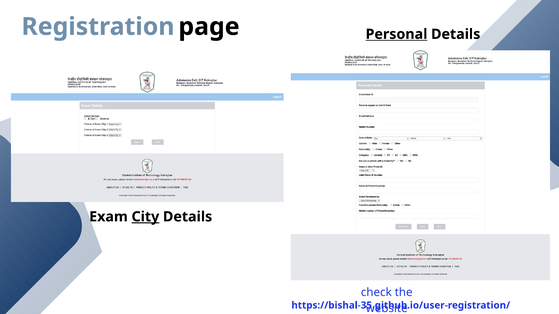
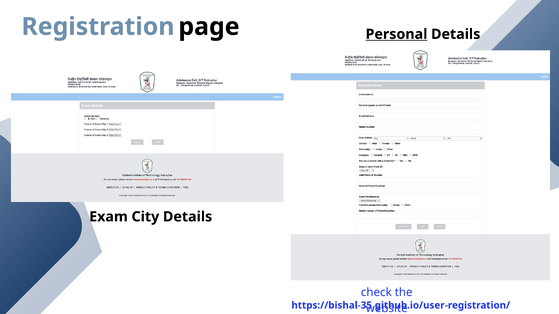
City underline: present -> none (145, 217)
